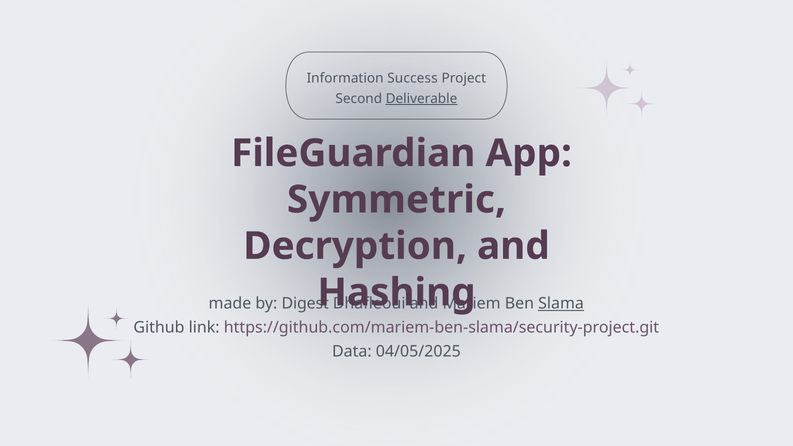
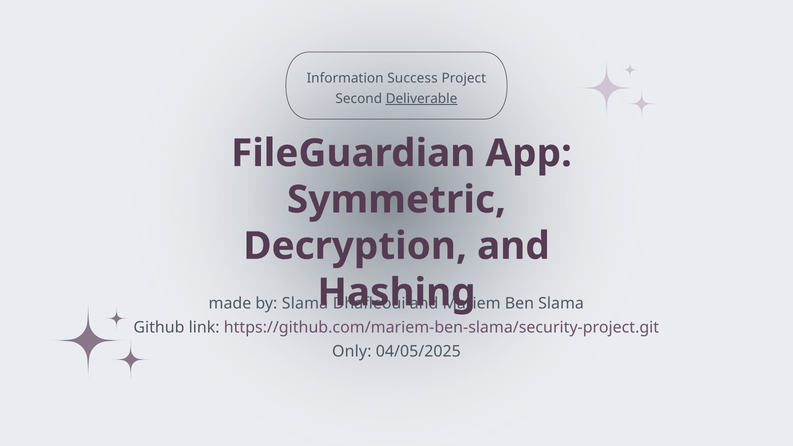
by Digest: Digest -> Slama (305, 304)
Slama underline: present -> none (561, 304)
Data: Data -> Only (352, 352)
